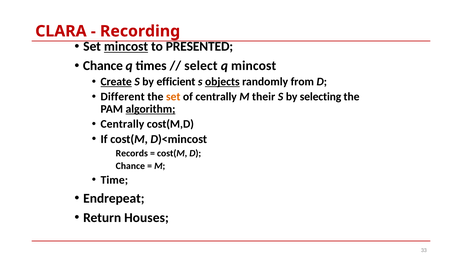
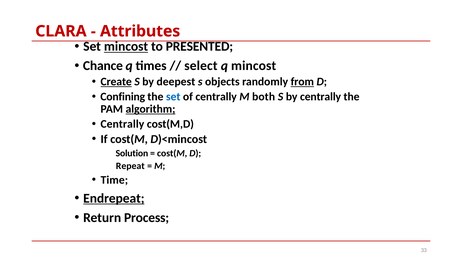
Recording: Recording -> Attributes (140, 31)
efficient: efficient -> deepest (176, 82)
objects underline: present -> none (222, 82)
from underline: none -> present (302, 82)
Different: Different -> Confining (123, 97)
set colour: orange -> blue (173, 97)
their: their -> both (264, 97)
by selecting: selecting -> centrally (321, 97)
Records: Records -> Solution (132, 153)
Chance: Chance -> Repeat (130, 166)
Endrepeat underline: none -> present (114, 198)
Houses: Houses -> Process (147, 218)
